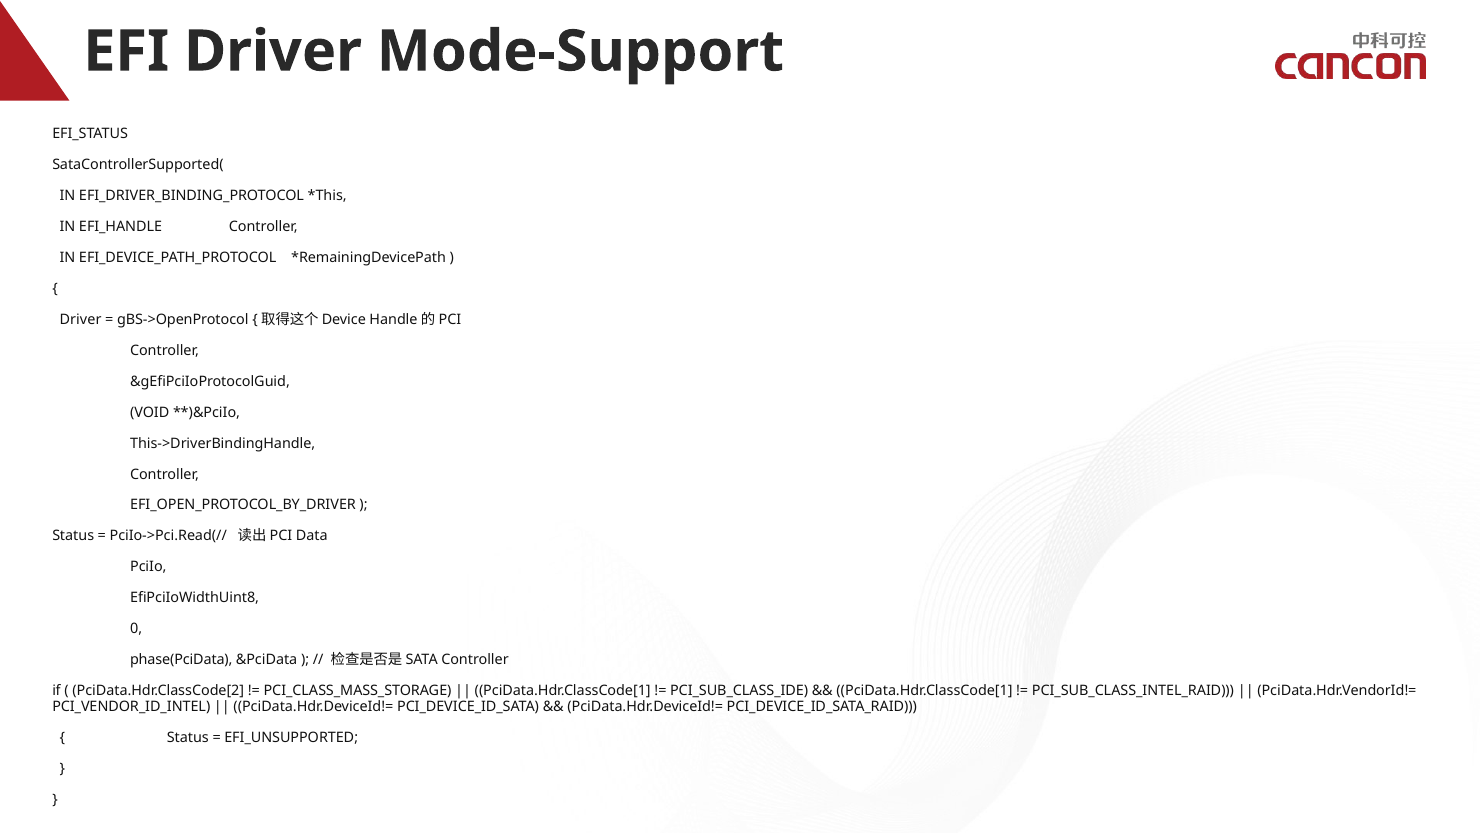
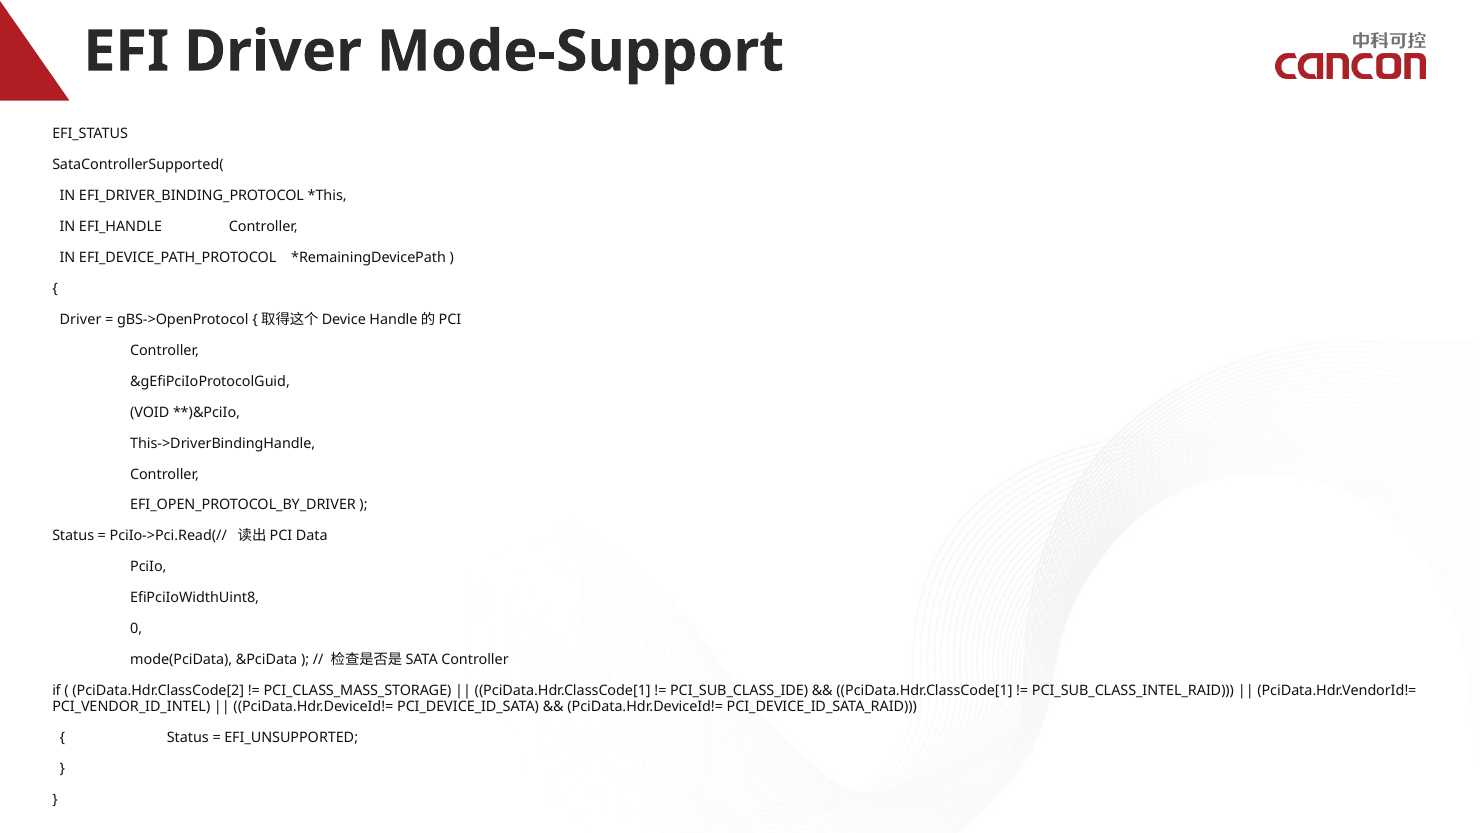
phase(PciData: phase(PciData -> mode(PciData (181, 660)
